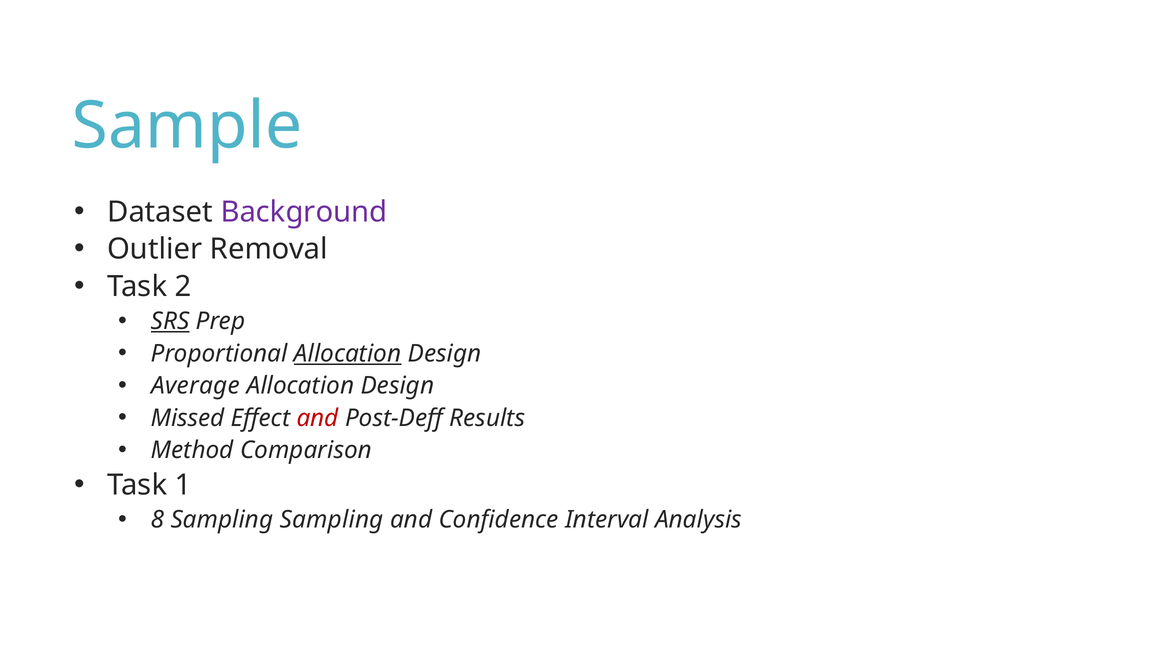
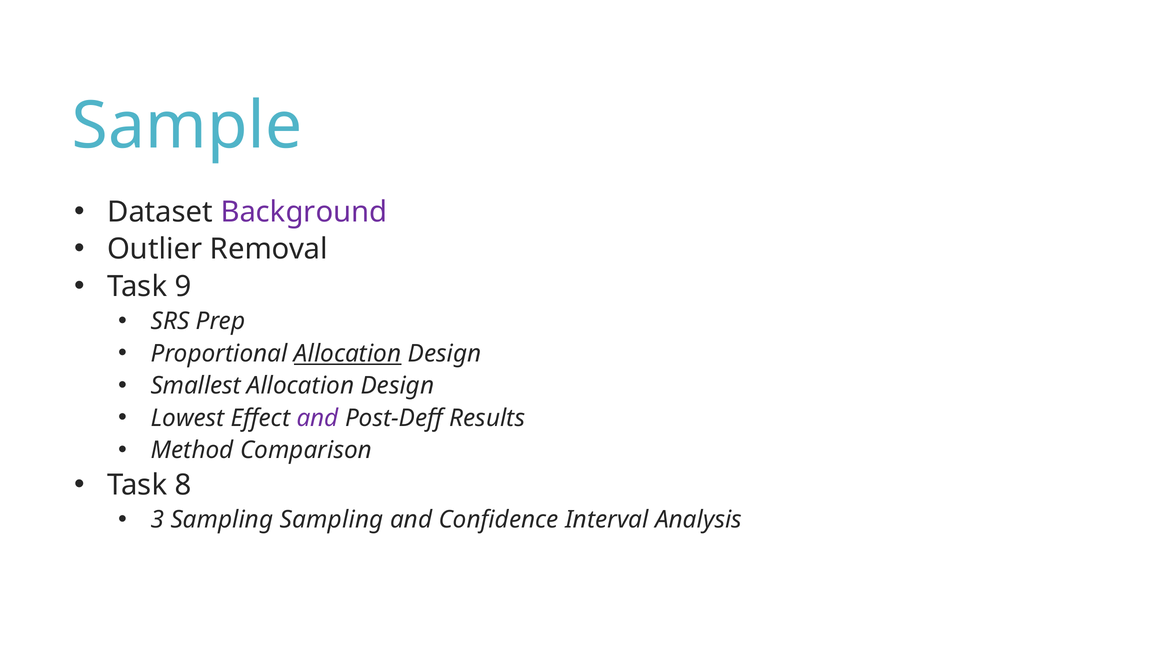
2: 2 -> 9 (183, 286)
SRS underline: present -> none (170, 321)
Average: Average -> Smallest (196, 386)
Missed: Missed -> Lowest (188, 418)
and colour: red -> purple (318, 418)
1: 1 -> 8 (183, 485)
8: 8 -> 3 (158, 520)
